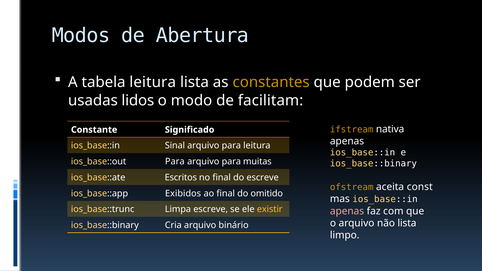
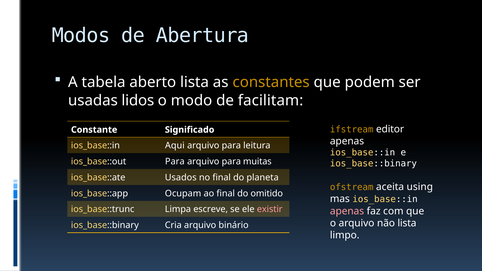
tabela leitura: leitura -> aberto (153, 82)
nativa: nativa -> editor (390, 129)
Sinal: Sinal -> Aqui (175, 146)
Escritos: Escritos -> Usados (181, 178)
do escreve: escreve -> planeta (263, 178)
const: const -> using (420, 187)
Exibidos: Exibidos -> Ocupam (183, 193)
existir colour: yellow -> pink (270, 209)
